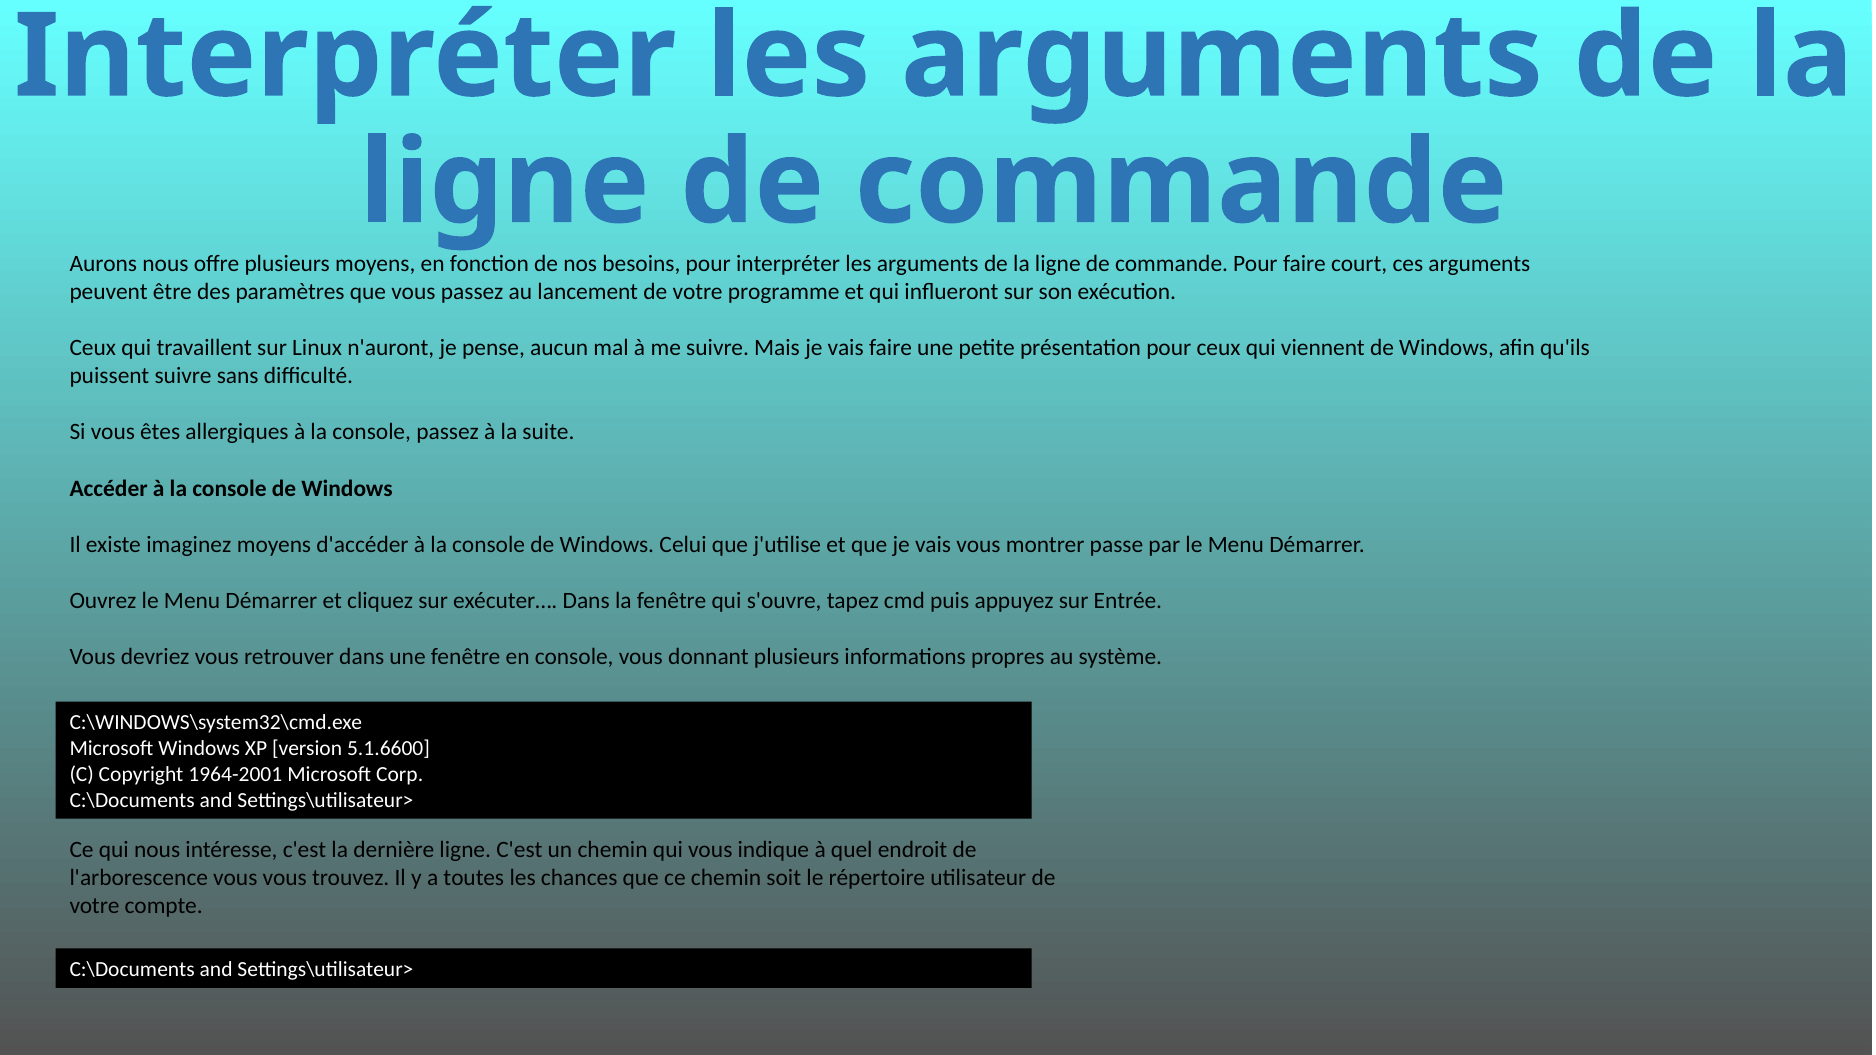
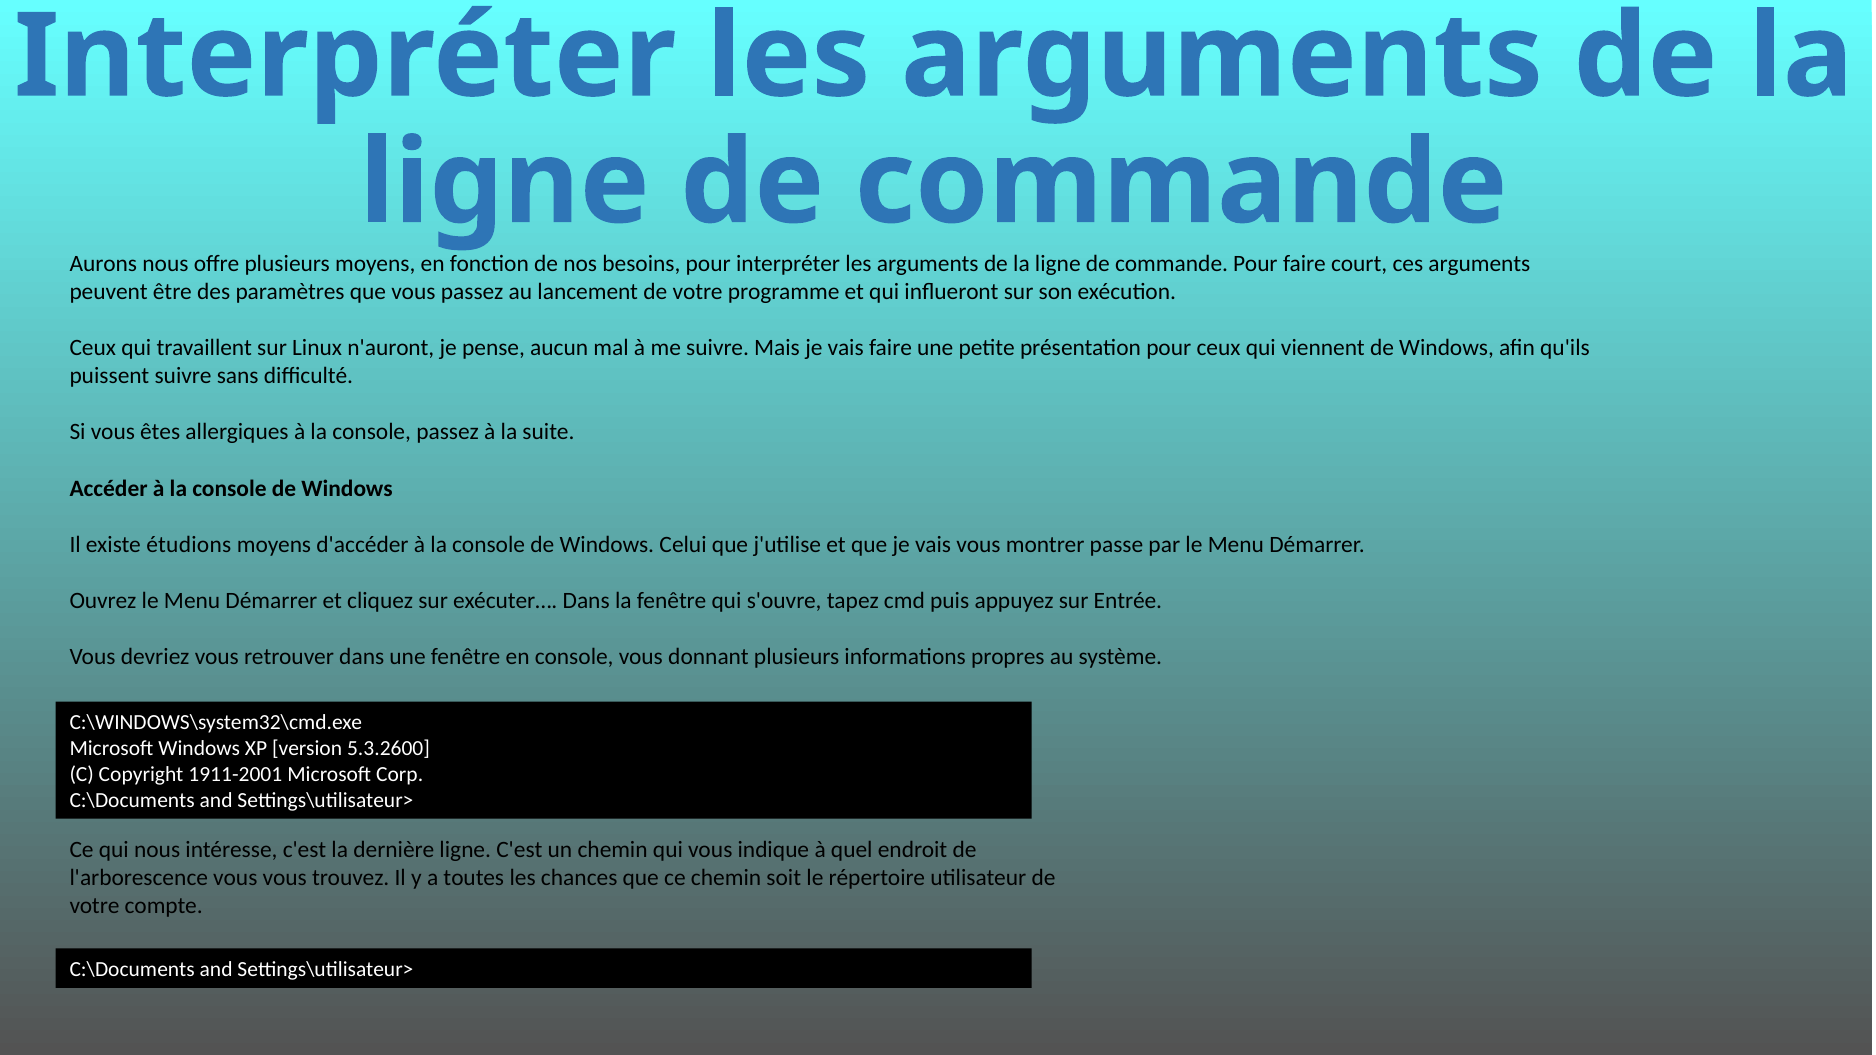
imaginez: imaginez -> étudions (189, 545)
5.1.6600: 5.1.6600 -> 5.3.2600 (389, 749)
1964-2001: 1964-2001 -> 1911-2001 (235, 775)
